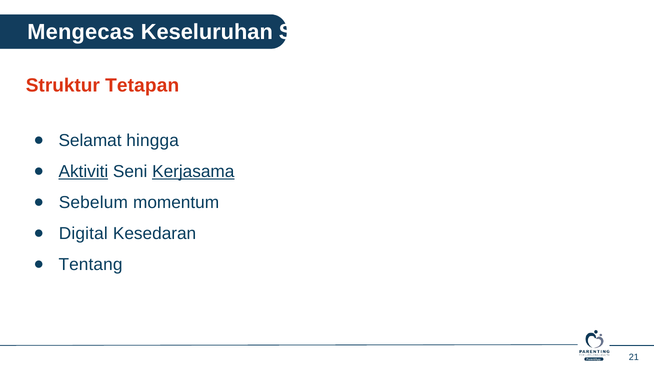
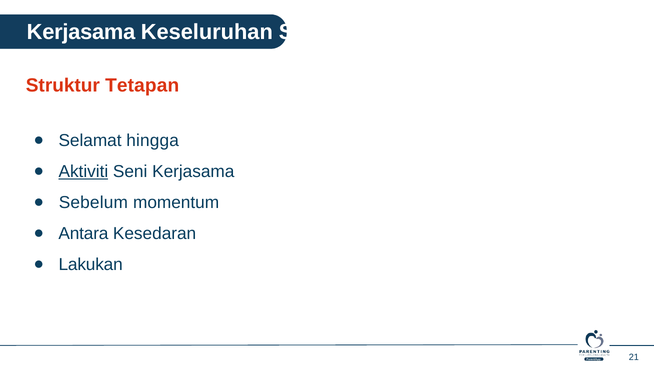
Mengecas: Mengecas -> Kerjasama (81, 32)
Kerjasama underline: present -> none (193, 172)
Digital: Digital -> Antara (83, 234)
Tentang: Tentang -> Lakukan (91, 265)
